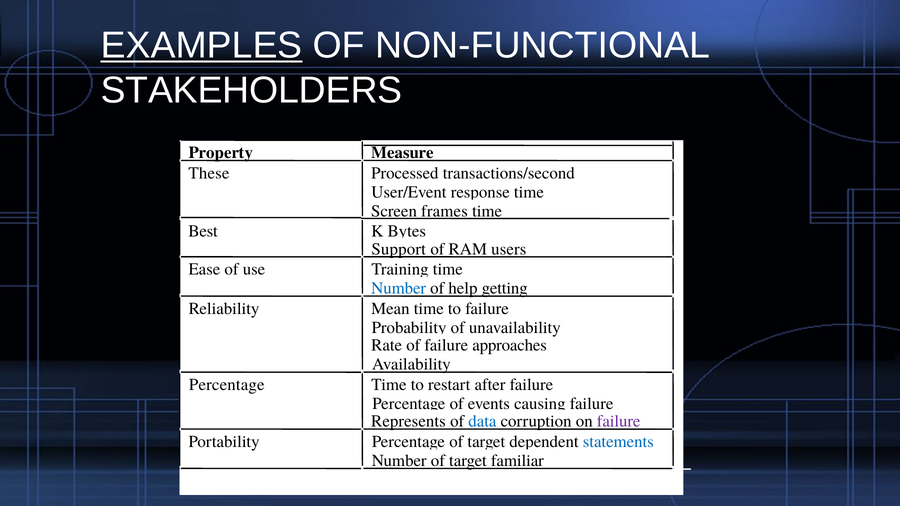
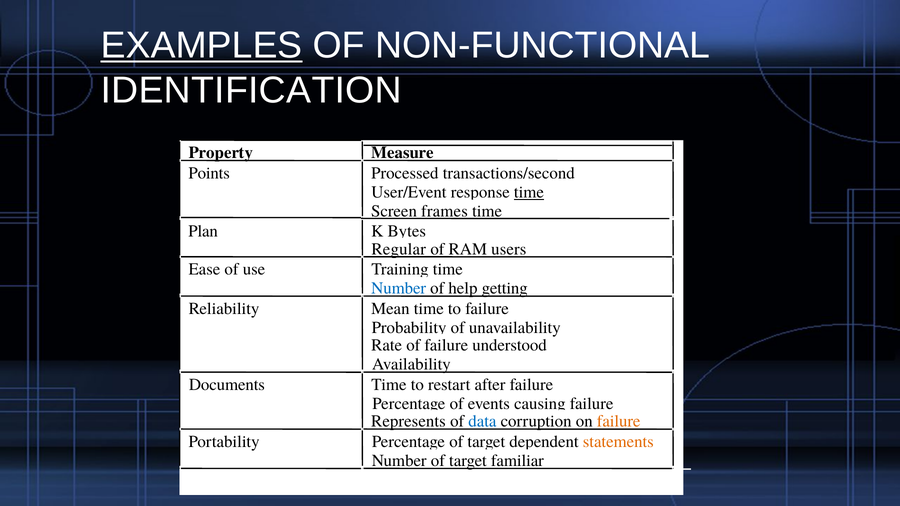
STAKEHOLDERS: STAKEHOLDERS -> IDENTIFICATION (251, 90)
These: These -> Points (209, 173)
time underline: none -> present (529, 192)
Best: Best -> Plan (203, 231)
Support: Support -> Regular (399, 249)
approaches: approaches -> understood (510, 346)
Percentage: Percentage -> Documents (227, 385)
failure colour: purple -> orange (619, 422)
statements colour: blue -> orange (618, 442)
